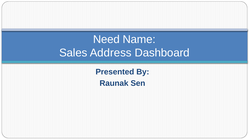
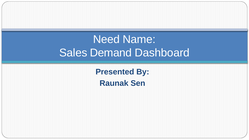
Address: Address -> Demand (111, 53)
